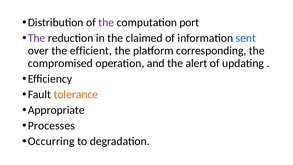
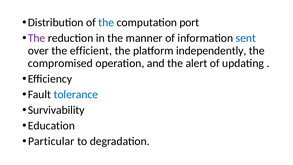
the colour: purple -> blue (106, 22)
claimed: claimed -> manner (144, 38)
corresponding: corresponding -> independently (211, 51)
tolerance colour: orange -> blue (76, 94)
Appropriate: Appropriate -> Survivability (56, 110)
Processes: Processes -> Education (51, 125)
Occurring: Occurring -> Particular (51, 141)
